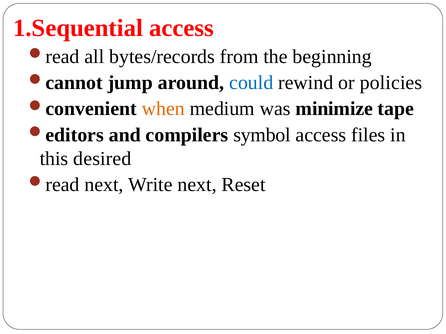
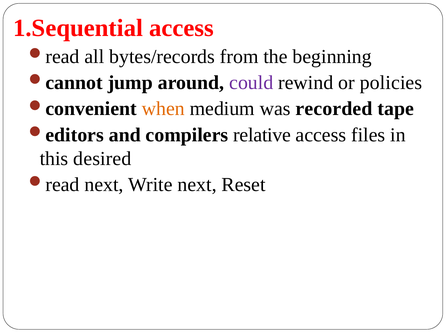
could colour: blue -> purple (251, 83)
minimize: minimize -> recorded (334, 109)
symbol: symbol -> relative (262, 135)
